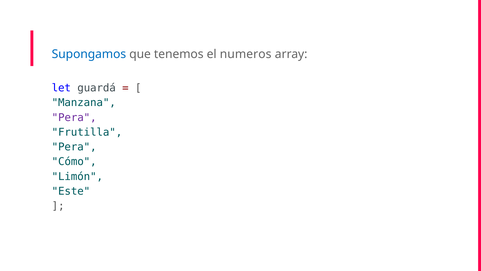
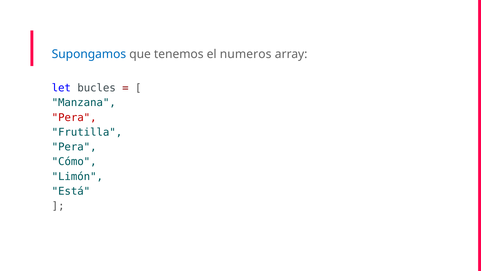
guardá: guardá -> bucles (97, 88)
Pera colour: purple -> red (74, 117)
Este: Este -> Está (71, 191)
